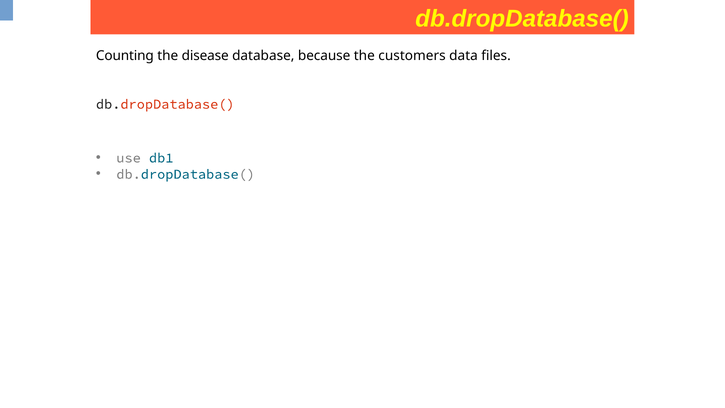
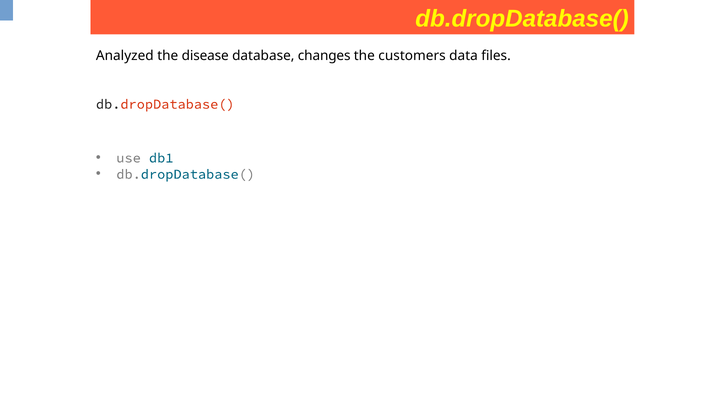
Counting: Counting -> Analyzed (125, 56)
because: because -> changes (324, 56)
